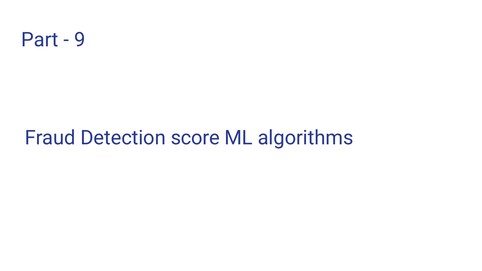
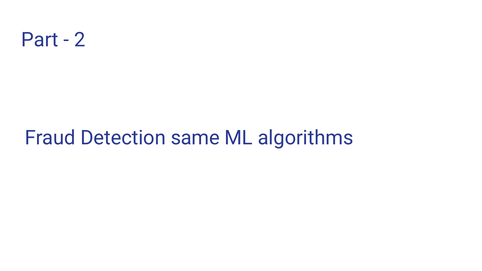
9: 9 -> 2 (80, 40)
score: score -> same (195, 138)
